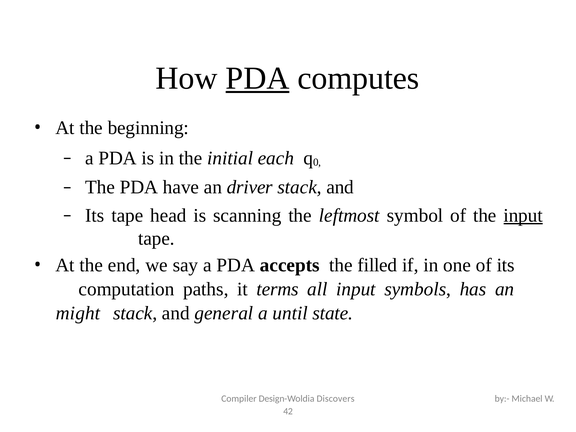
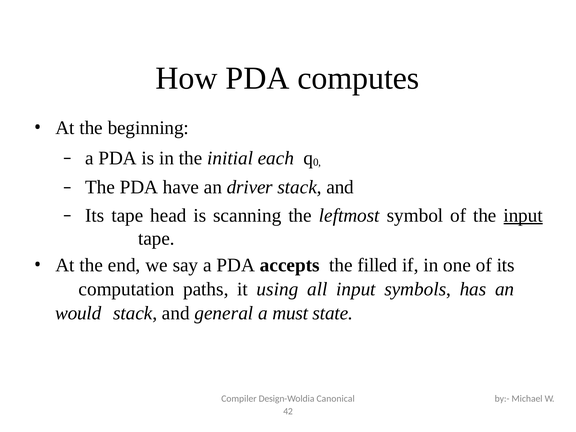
PDA underline: present -> none (258, 78)
terms: terms -> using (278, 289)
might: might -> would (78, 313)
until: until -> must (290, 313)
Discovers: Discovers -> Canonical (336, 399)
